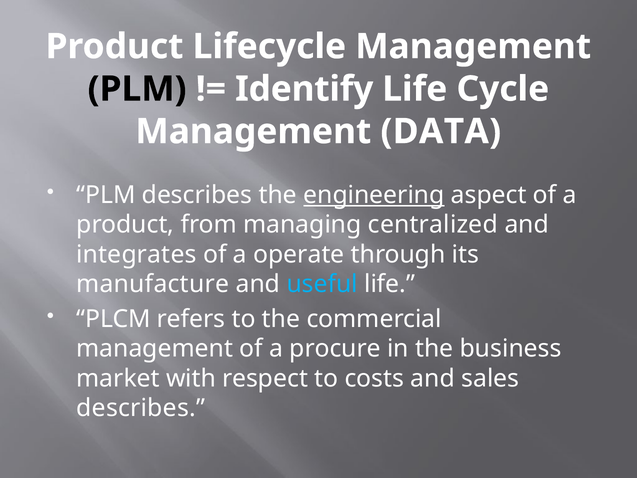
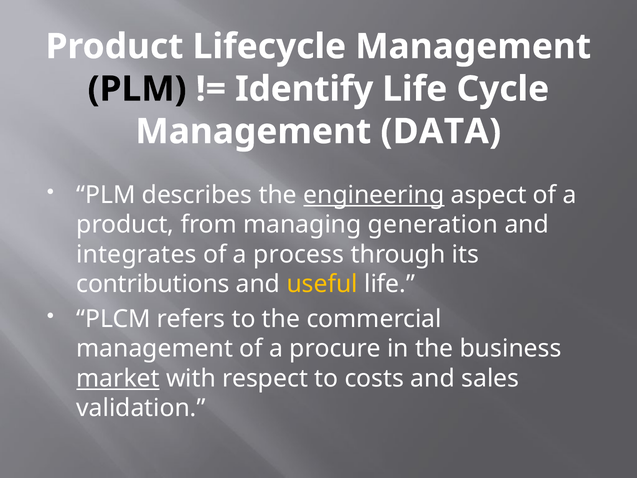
centralized: centralized -> generation (433, 225)
operate: operate -> process (299, 254)
manufacture: manufacture -> contributions (153, 284)
useful colour: light blue -> yellow (322, 284)
market underline: none -> present (118, 378)
describes: describes -> validation (141, 408)
